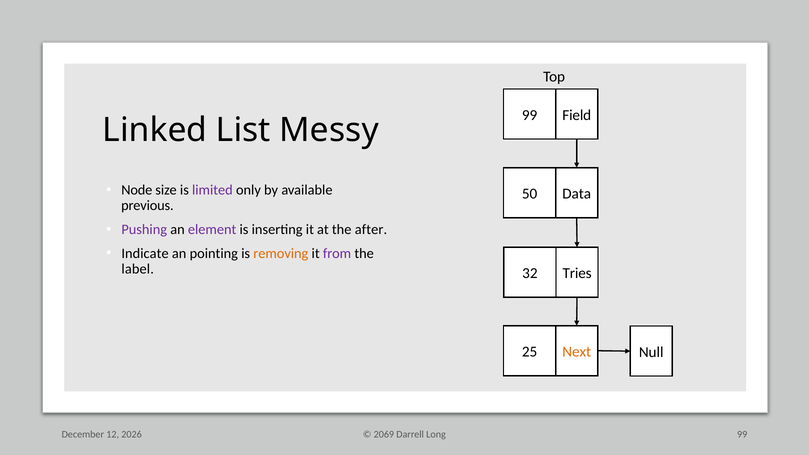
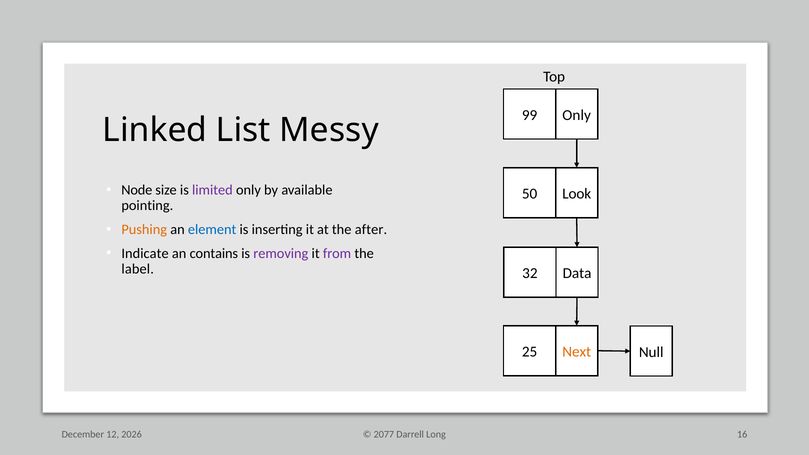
99 Field: Field -> Only (577, 115)
Data: Data -> Look (577, 194)
previous: previous -> pointing (147, 205)
Pushing colour: purple -> orange (144, 229)
element colour: purple -> blue (212, 229)
pointing: pointing -> contains (214, 253)
removing colour: orange -> purple (281, 253)
Tries: Tries -> Data (577, 273)
2069: 2069 -> 2077 (384, 435)
Long 99: 99 -> 16 (742, 434)
